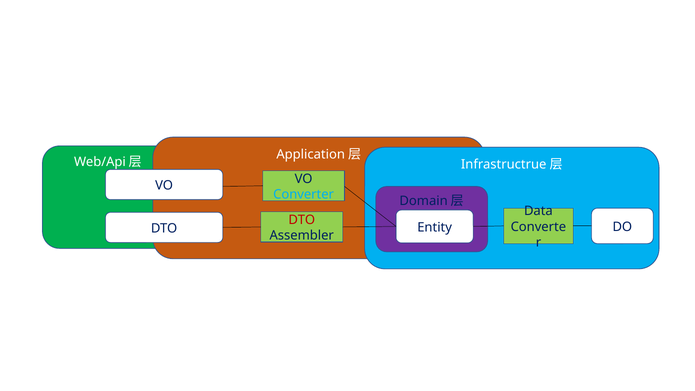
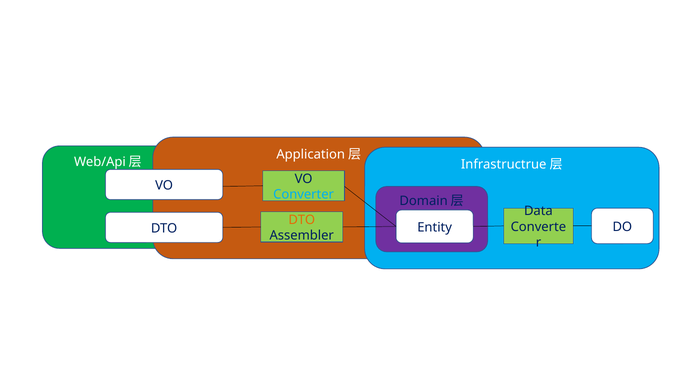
DTO colour: red -> orange (302, 220)
